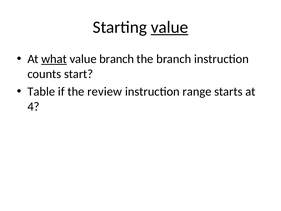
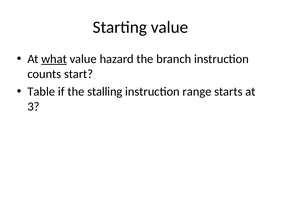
value underline: present -> none (170, 27)
value branch: branch -> hazard (117, 59)
review: review -> stalling (105, 91)
4: 4 -> 3 (33, 106)
